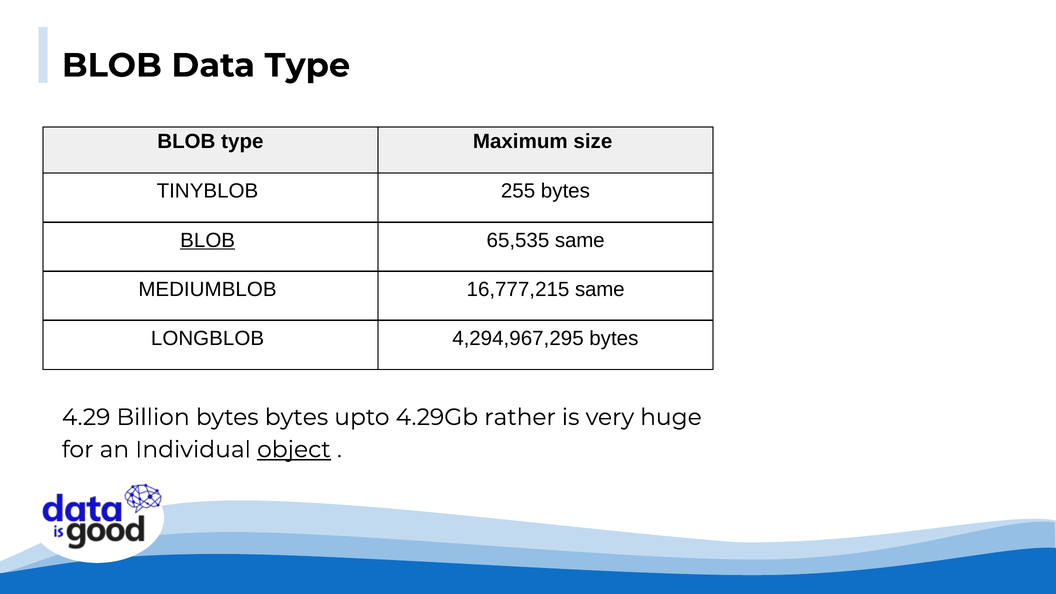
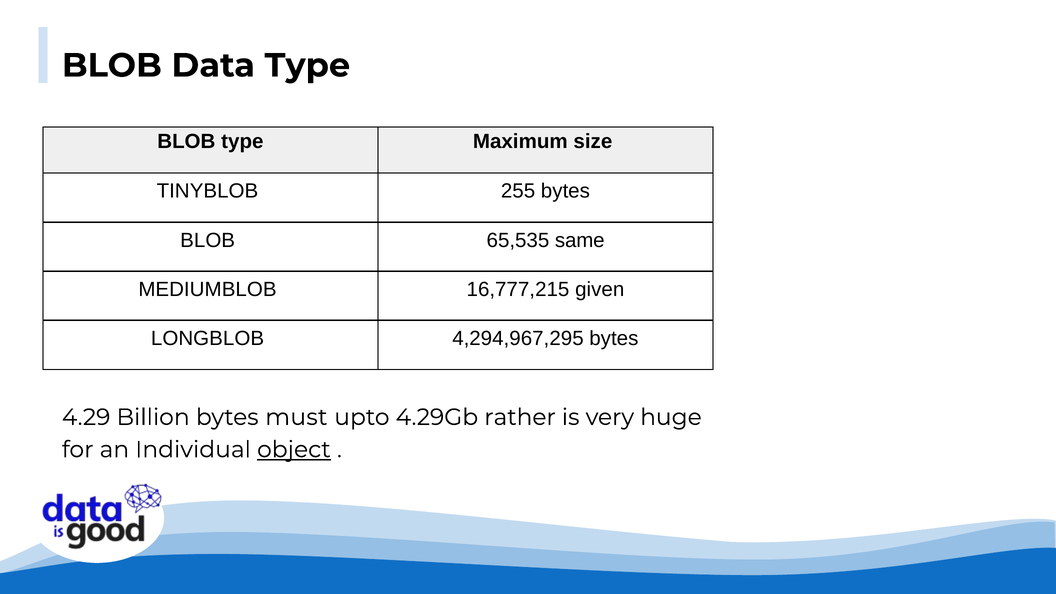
BLOB underline: present -> none (208, 240)
16,777,215 same: same -> given (600, 289)
bytes bytes: bytes -> must (296, 417)
